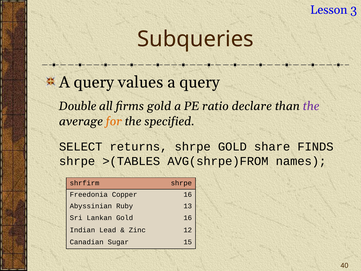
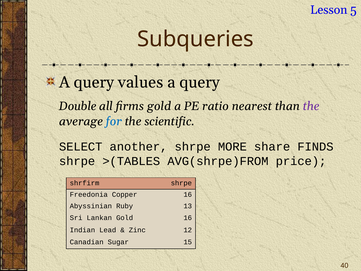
3: 3 -> 5 (354, 10)
declare: declare -> nearest (252, 106)
for colour: orange -> blue (114, 121)
specified: specified -> scientific (169, 121)
returns: returns -> another (138, 147)
shrpe GOLD: GOLD -> MORE (232, 147)
names: names -> price (301, 161)
